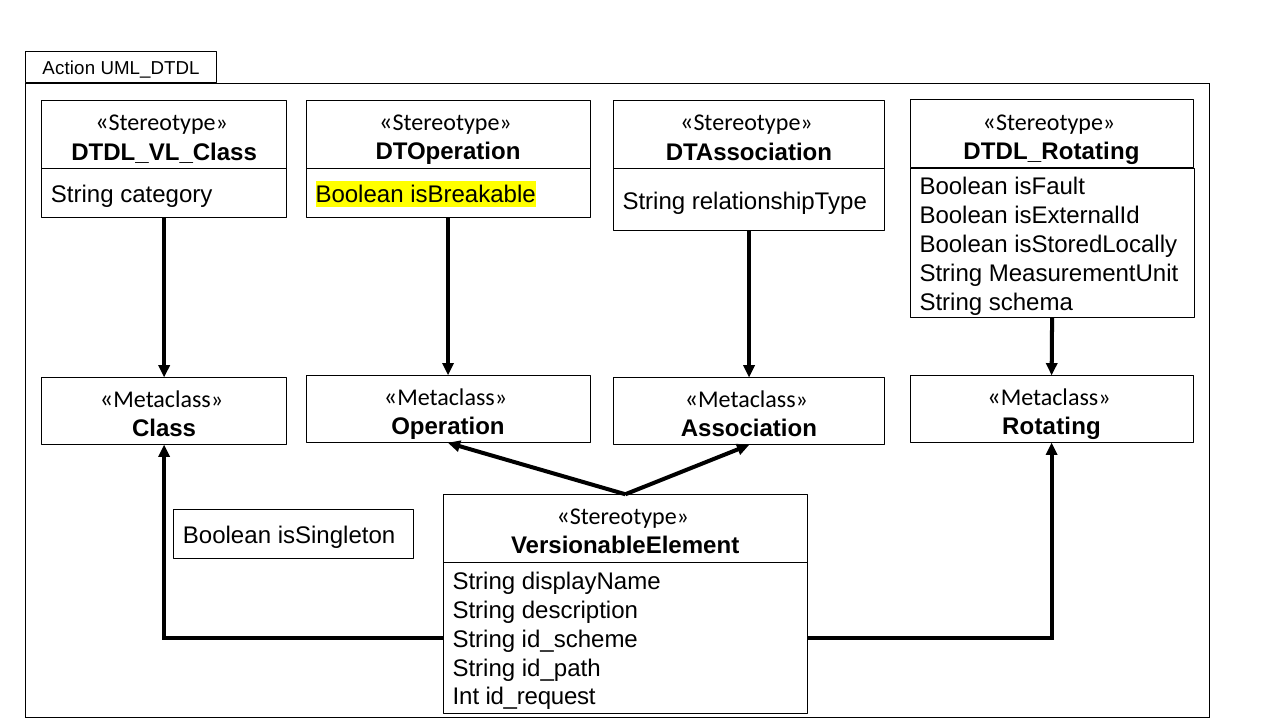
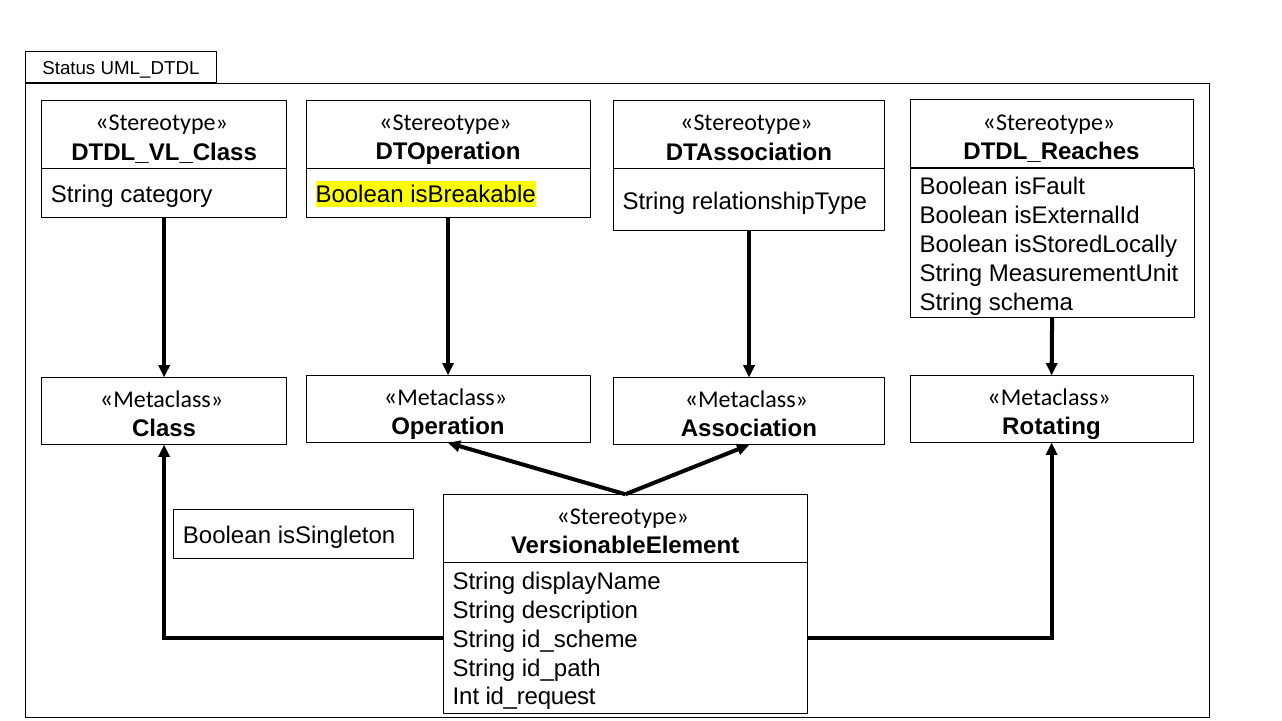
Action: Action -> Status (69, 68)
DTDL_Rotating: DTDL_Rotating -> DTDL_Reaches (1052, 152)
